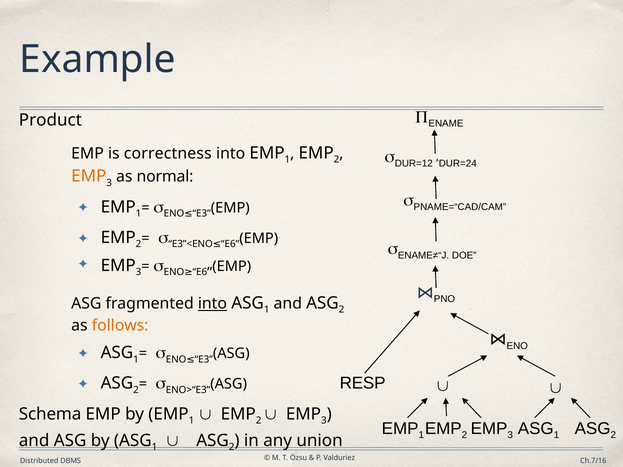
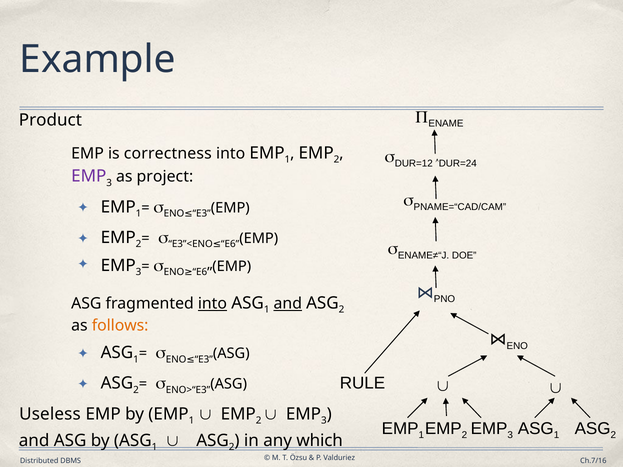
EMP colour: orange -> purple (89, 176)
normal: normal -> project (165, 177)
and underline: none -> present (288, 304)
RESP: RESP -> RULE (362, 383)
Schema: Schema -> Useless (50, 414)
union: union -> which (320, 441)
